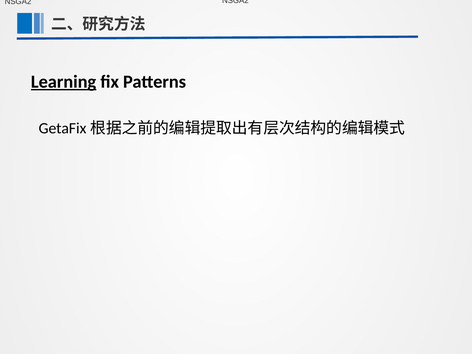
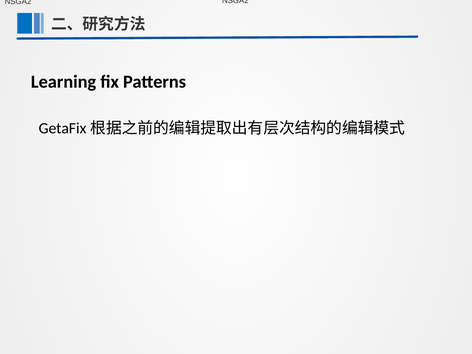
Learning underline: present -> none (64, 82)
